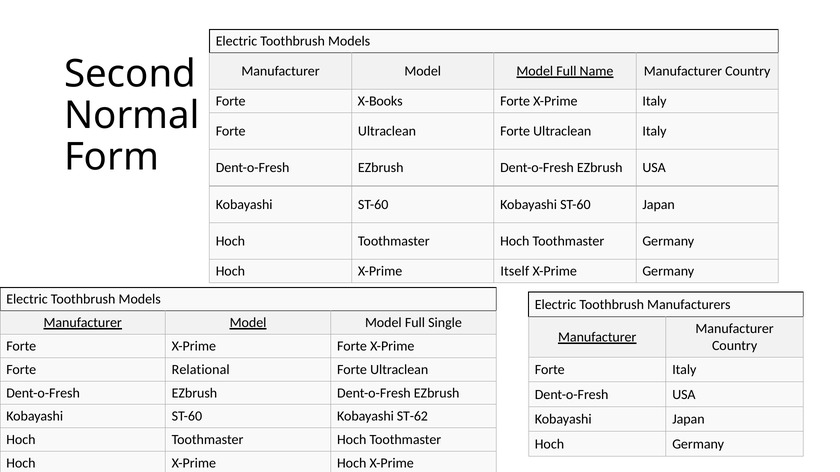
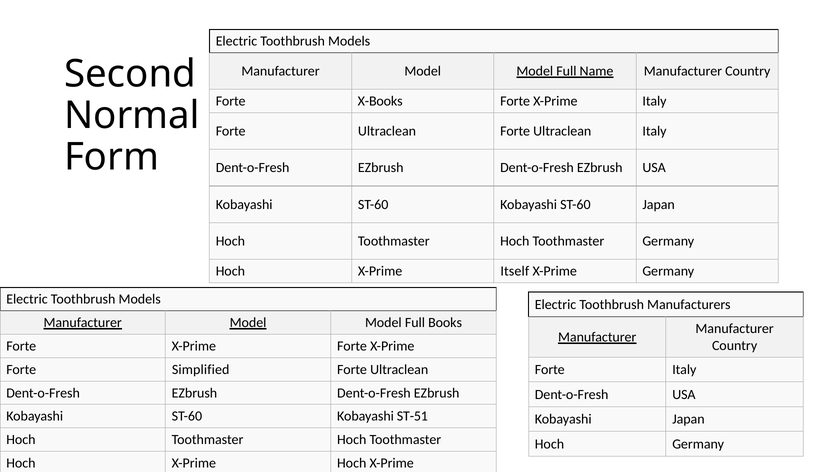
Single: Single -> Books (445, 323)
Relational: Relational -> Simplified (201, 370)
ST-62: ST-62 -> ST-51 (412, 417)
